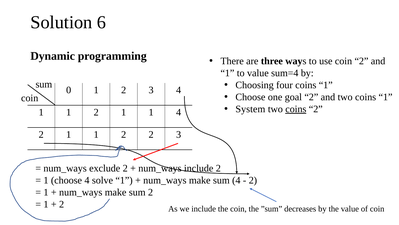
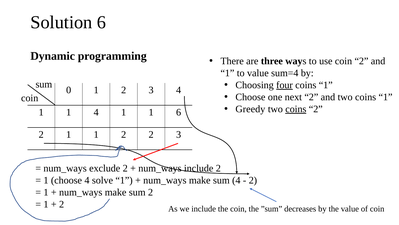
four underline: none -> present (284, 85)
goal: goal -> next (293, 97)
System: System -> Greedy (250, 109)
2: 2 -> 4 (96, 112)
1 4: 4 -> 6 (179, 112)
